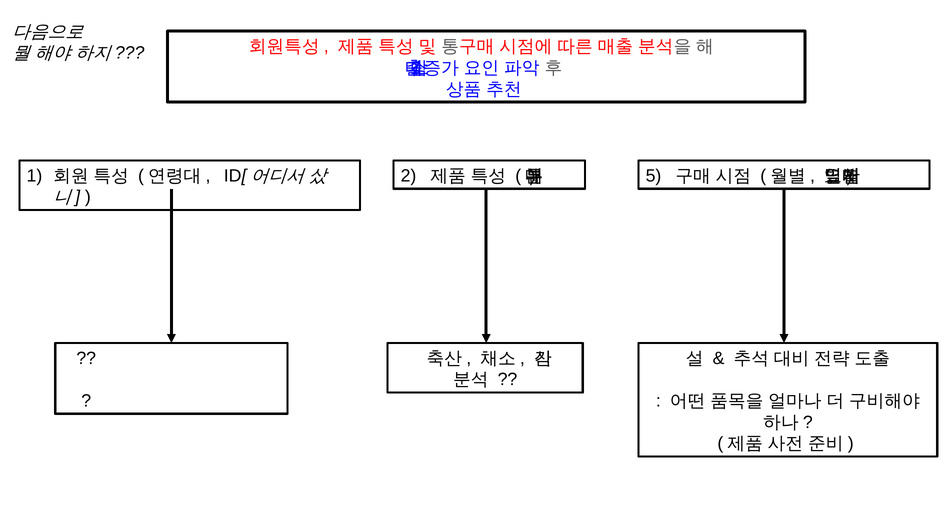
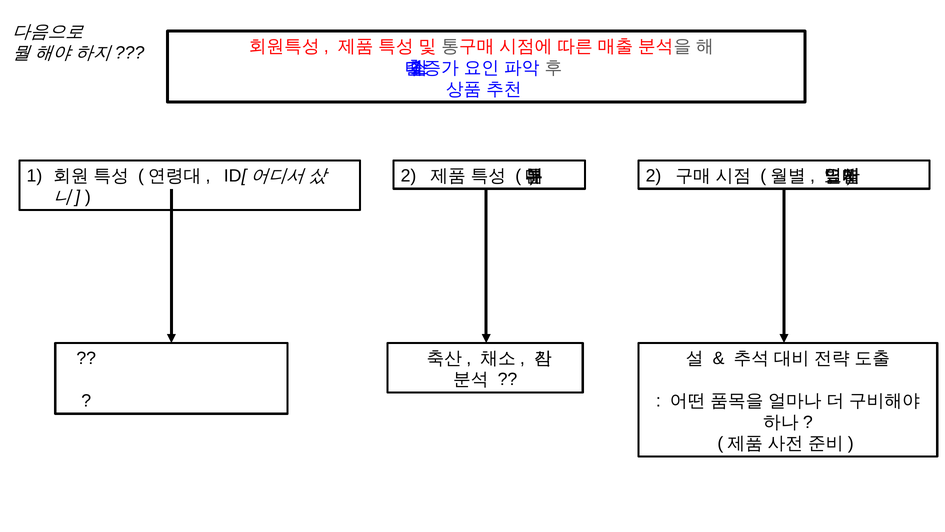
5: 5 -> 2 (654, 176)
